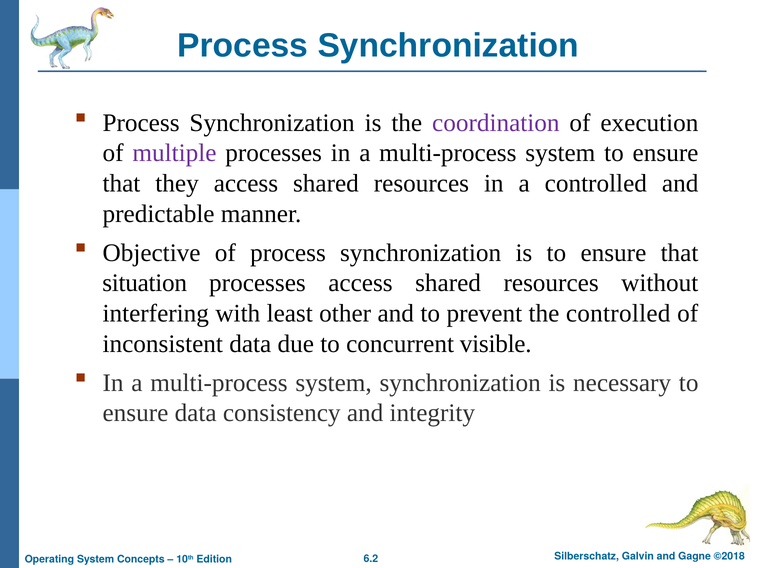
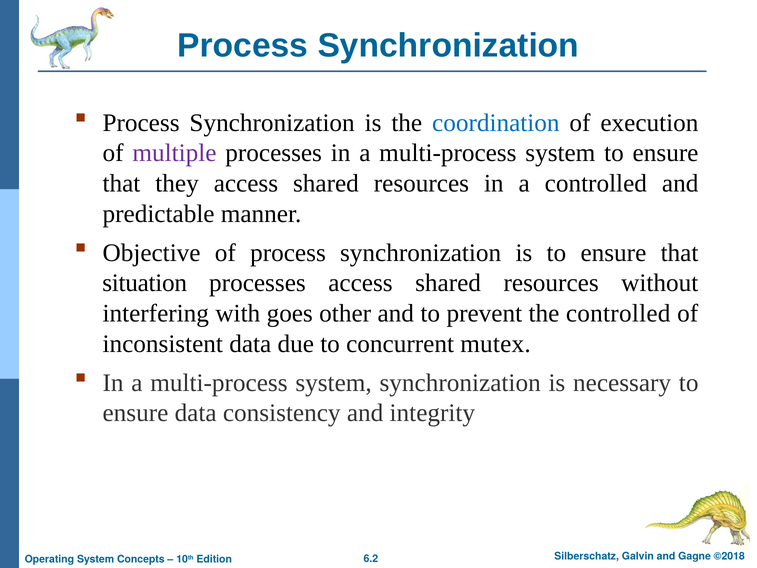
coordination colour: purple -> blue (496, 123)
least: least -> goes (290, 313)
visible: visible -> mutex (495, 344)
